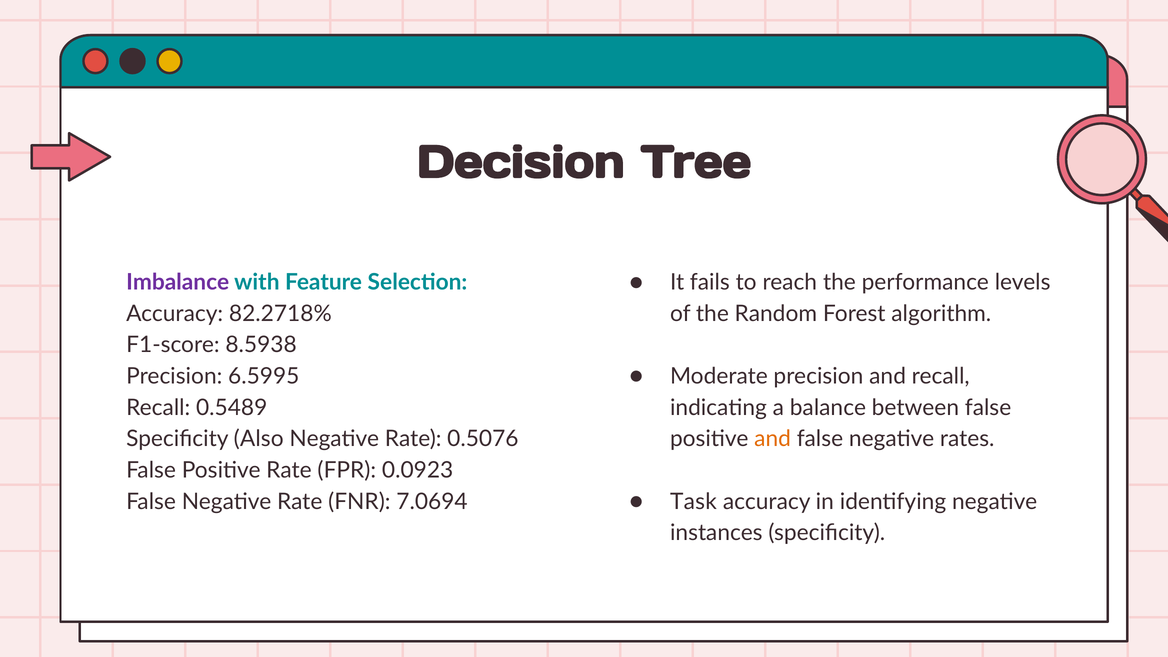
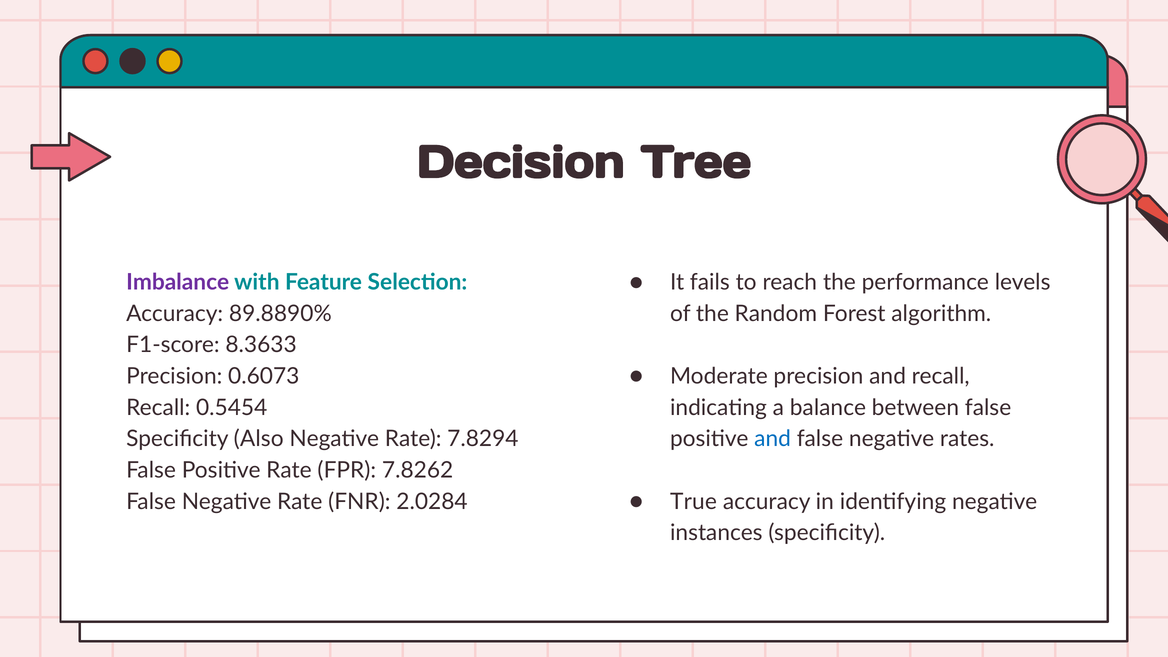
82.2718%: 82.2718% -> 89.8890% (280, 314)
8.5938: 8.5938 -> 8.3633 (261, 345)
6.5995: 6.5995 -> 0.6073 (264, 376)
0.5489: 0.5489 -> 0.5454 (232, 408)
0.5076: 0.5076 -> 7.8294 (483, 439)
and colour: orange -> blue (773, 439)
0.0923: 0.0923 -> 7.8262 (418, 470)
Task: Task -> True (693, 502)
7.0694: 7.0694 -> 2.0284 (432, 502)
